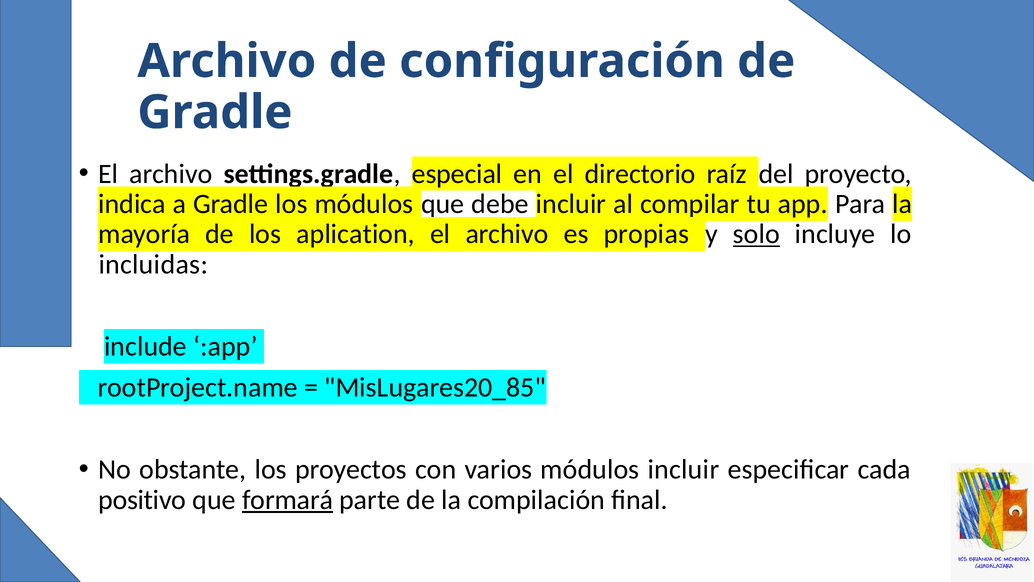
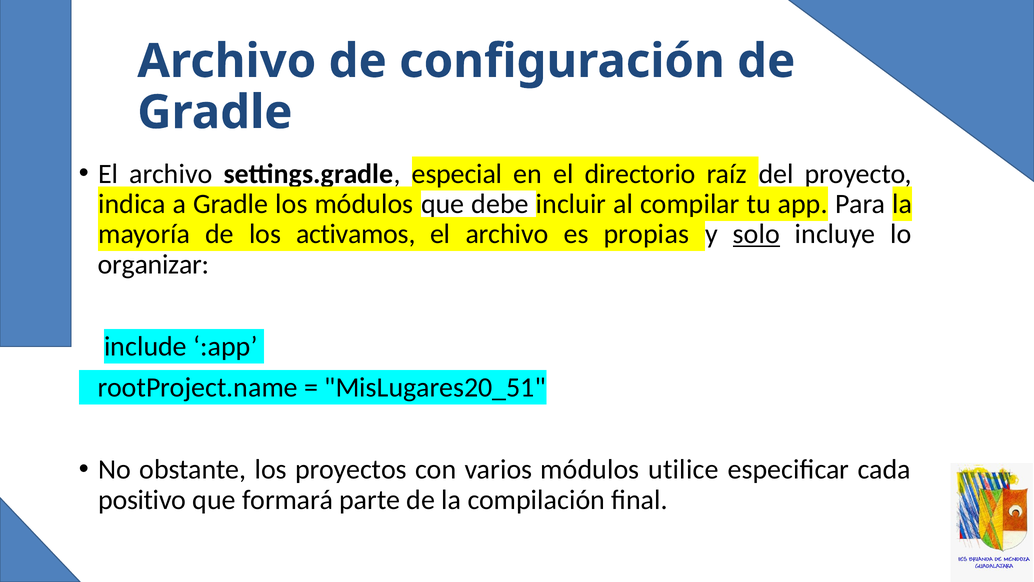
aplication: aplication -> activamos (356, 234)
incluidas: incluidas -> organizar (154, 264)
MisLugares20_85: MisLugares20_85 -> MisLugares20_51 (435, 387)
módulos incluir: incluir -> utilice (683, 469)
formará underline: present -> none (288, 500)
